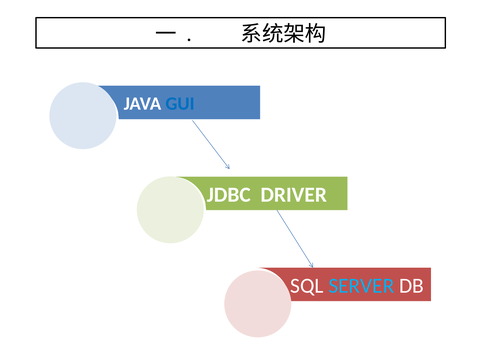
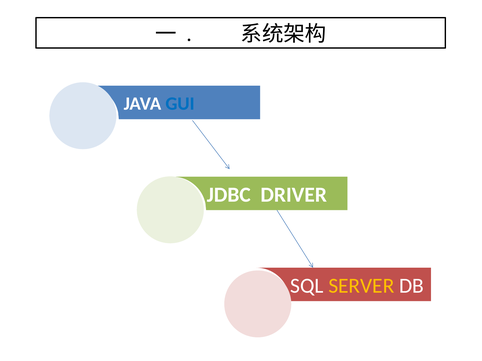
SERVER colour: light blue -> yellow (361, 286)
